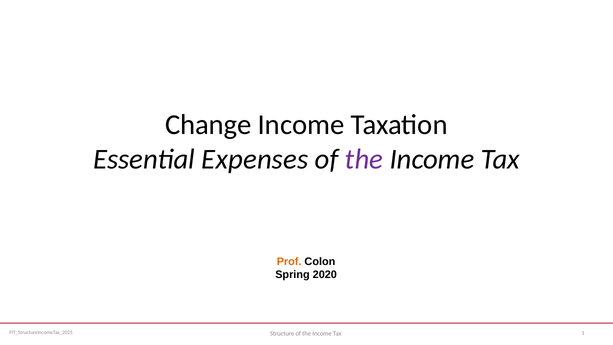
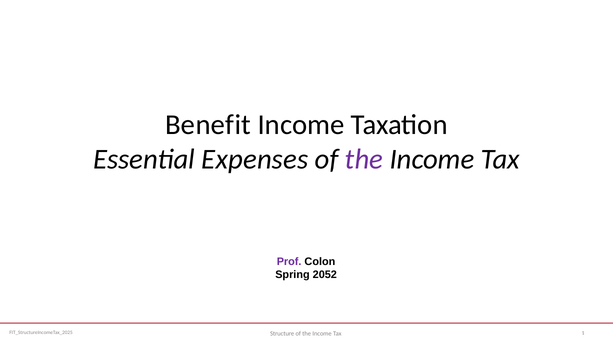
Change: Change -> Benefit (208, 124)
Prof colour: orange -> purple (289, 262)
2020: 2020 -> 2052 (325, 275)
